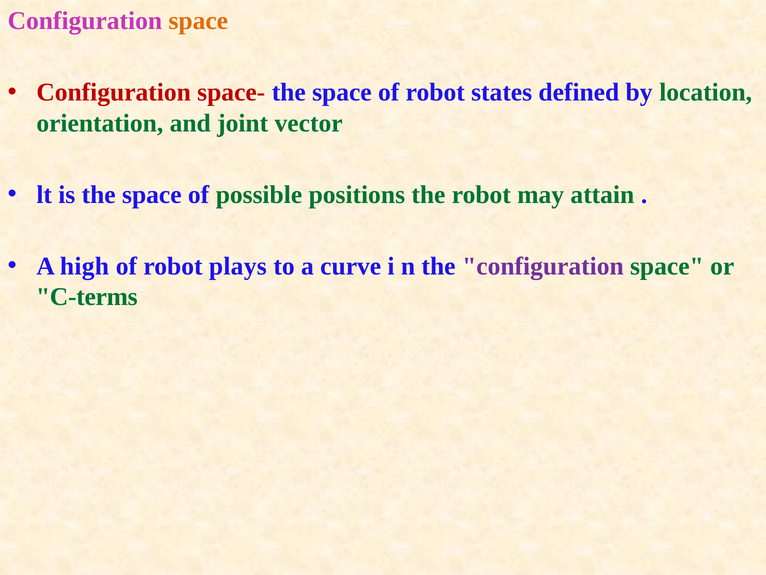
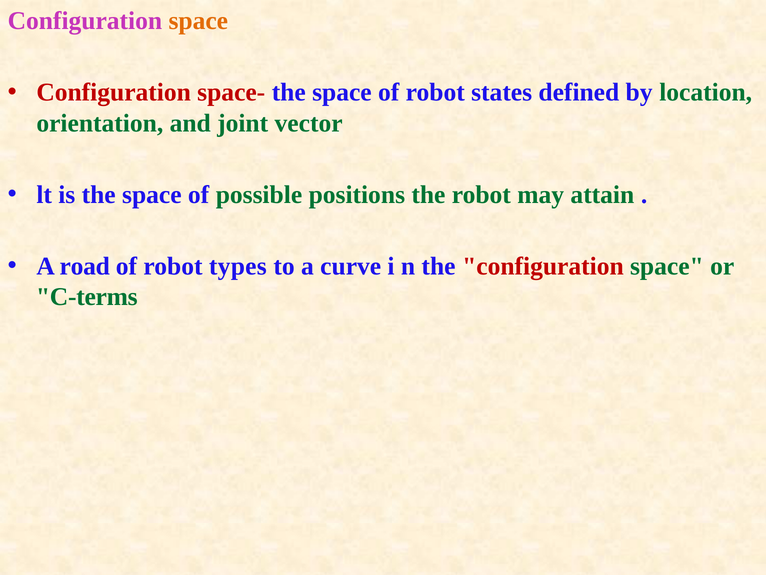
high: high -> road (85, 266)
plays: plays -> types (238, 266)
configuration colour: purple -> red (543, 266)
